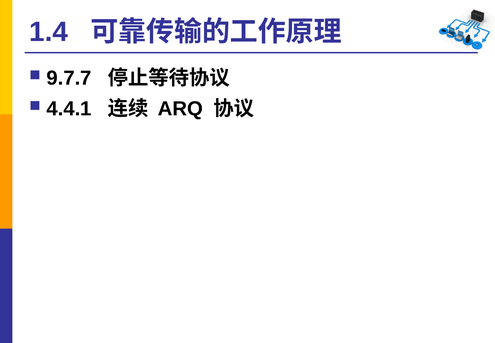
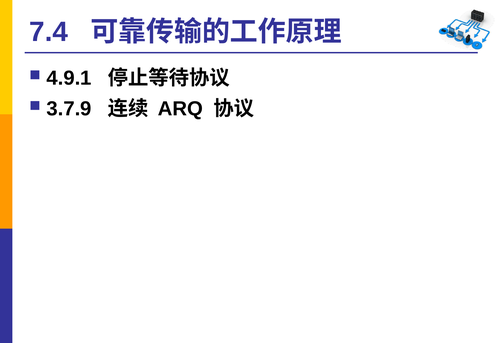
1.4: 1.4 -> 7.4 (49, 32)
9.7.7: 9.7.7 -> 4.9.1 (69, 78)
4.4.1: 4.4.1 -> 3.7.9 (69, 109)
